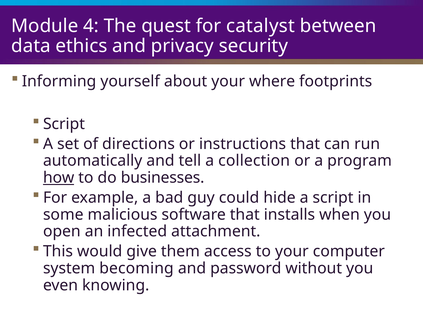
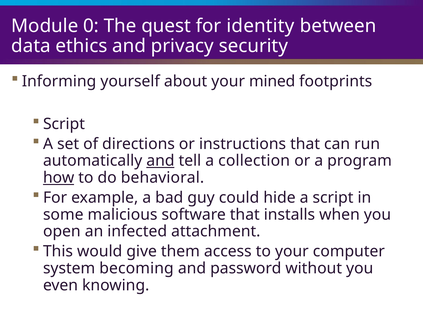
4: 4 -> 0 (91, 26)
catalyst: catalyst -> identity (261, 26)
where: where -> mined (272, 81)
and underline: none -> present (160, 161)
businesses: businesses -> behavioral (162, 178)
